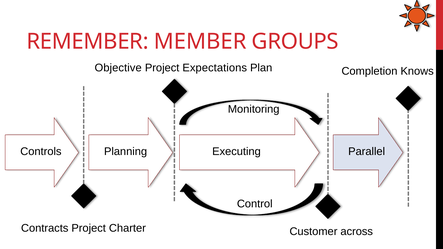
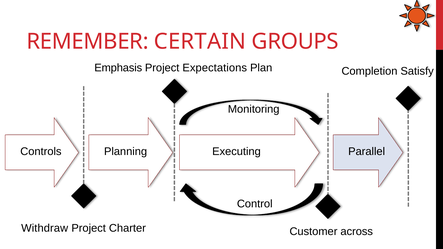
MEMBER: MEMBER -> CERTAIN (200, 41)
Objective: Objective -> Emphasis (118, 68)
Knows: Knows -> Satisfy (417, 71)
Contracts: Contracts -> Withdraw (45, 228)
